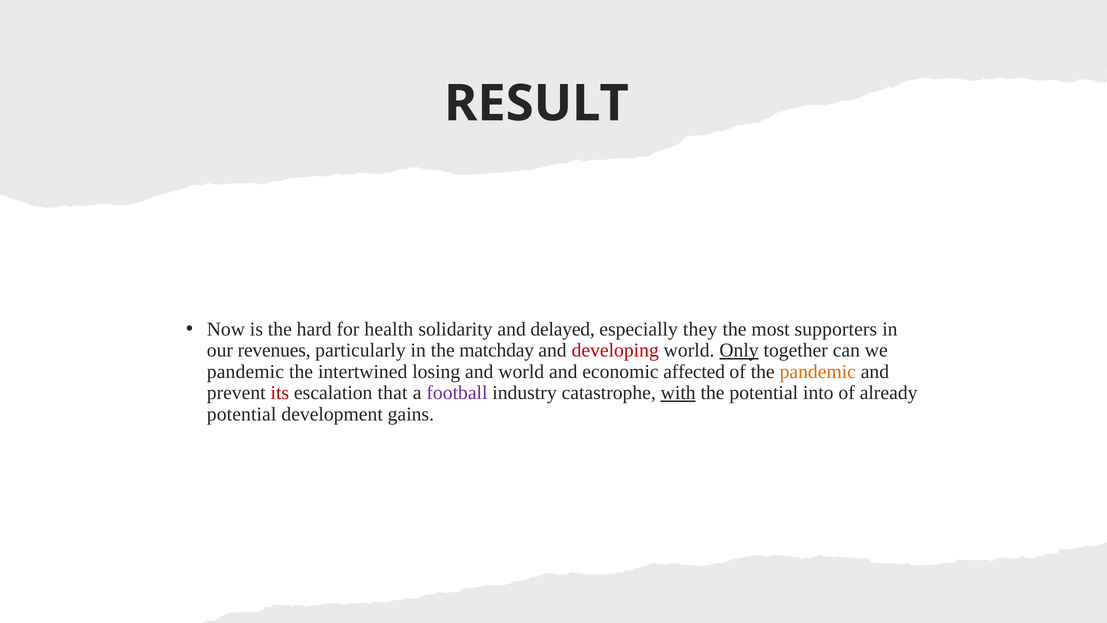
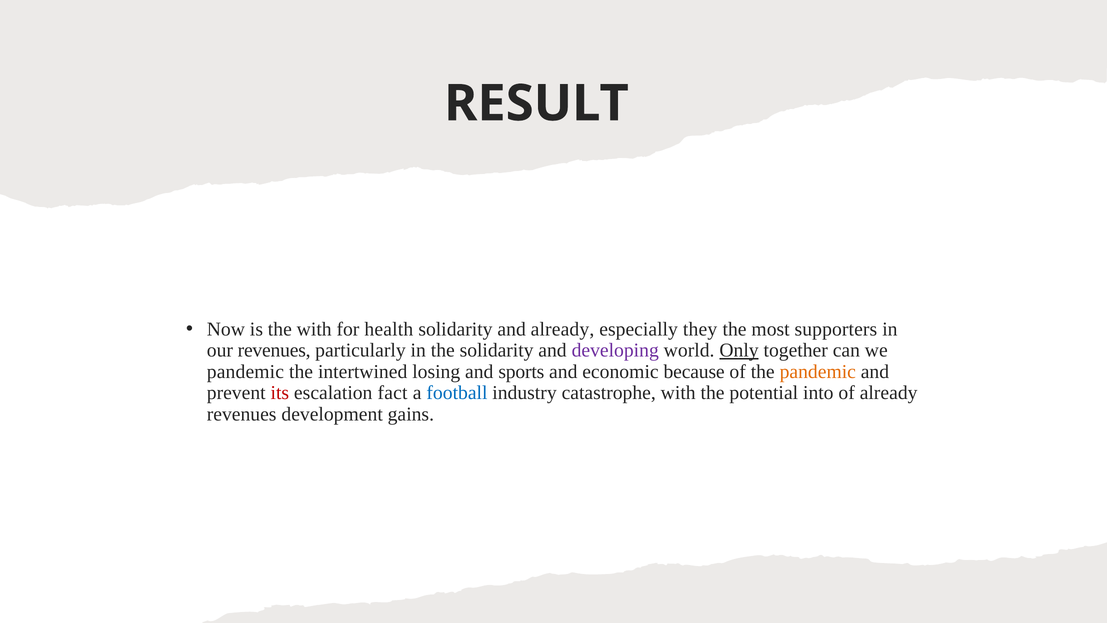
the hard: hard -> with (314, 329)
and delayed: delayed -> already (562, 329)
the matchday: matchday -> solidarity (497, 350)
developing colour: red -> purple (615, 350)
and world: world -> sports (521, 371)
affected: affected -> because (694, 371)
that: that -> fact (393, 393)
football colour: purple -> blue (457, 393)
with underline: present -> none (678, 393)
potential: potential -> revenues (242, 414)
